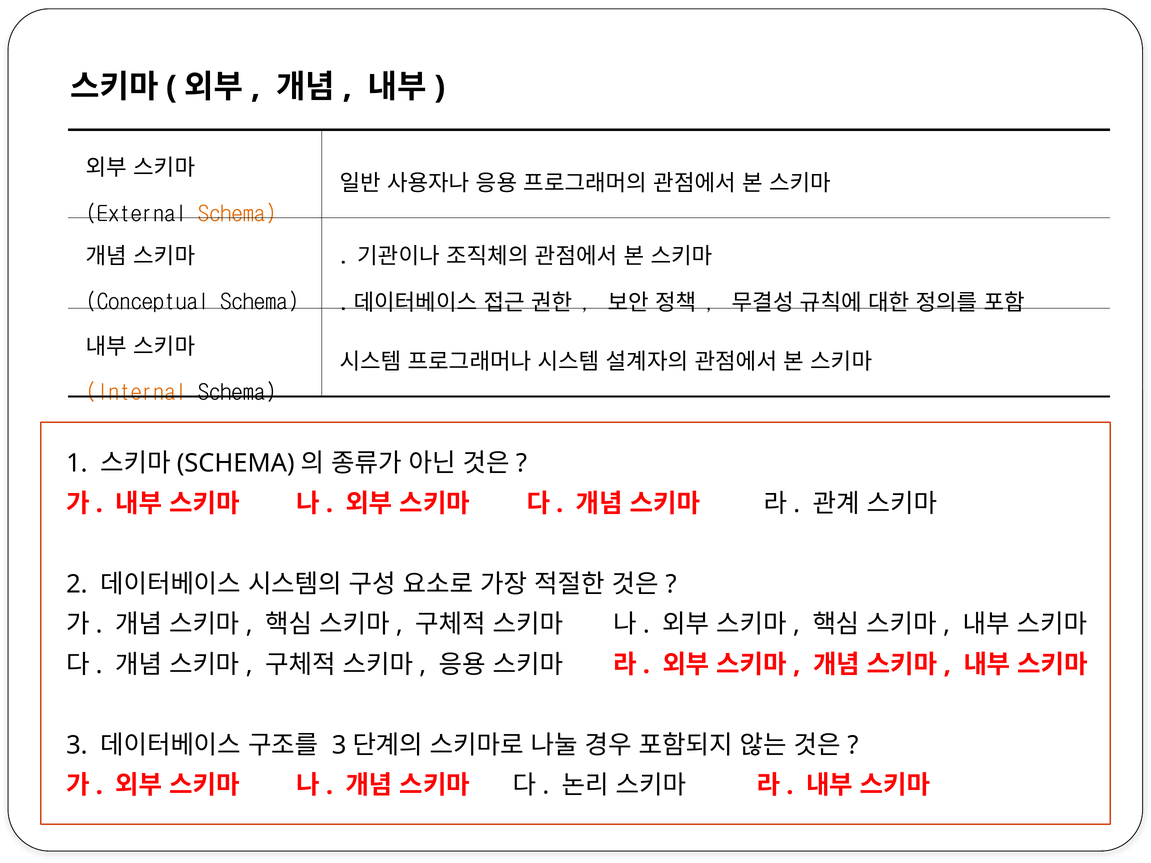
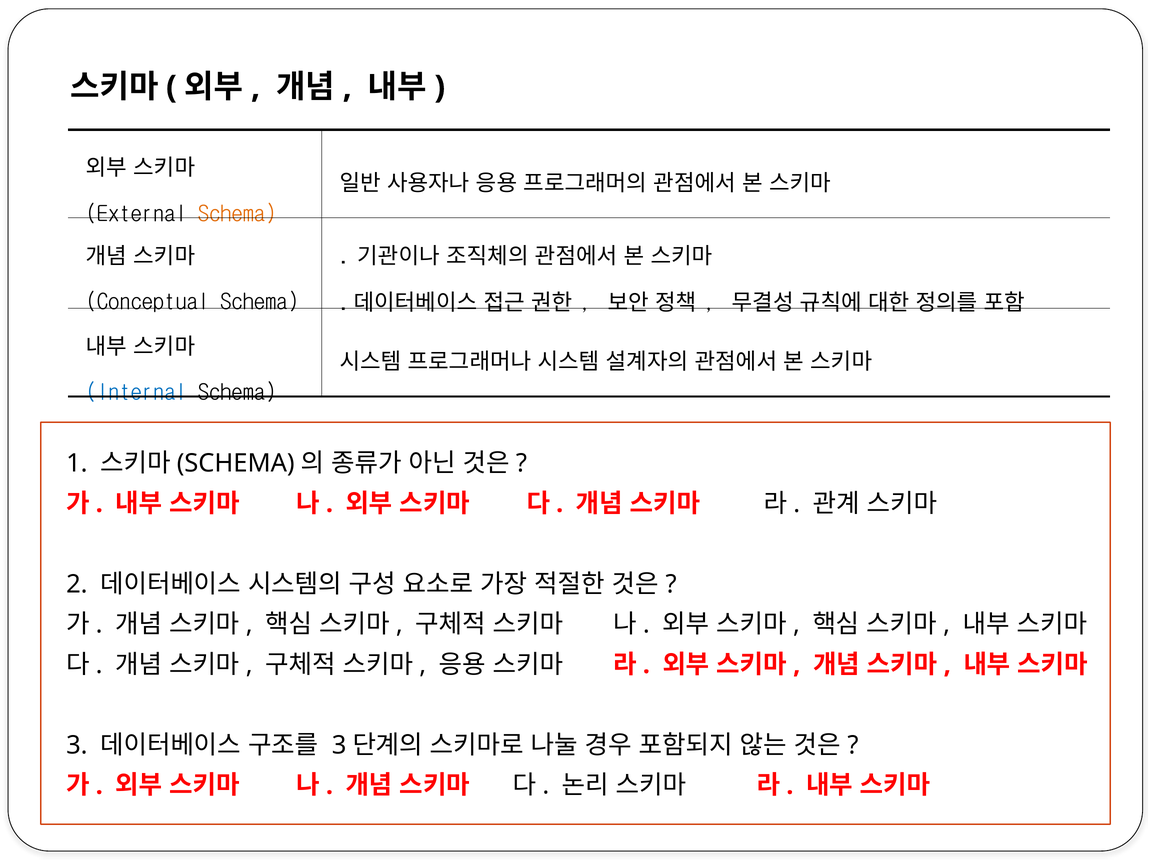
Internal colour: orange -> blue (136, 392)
